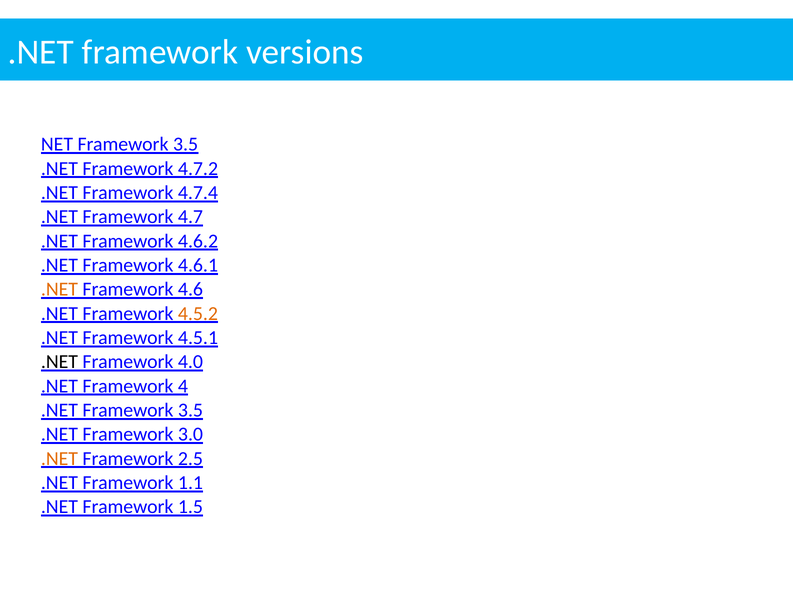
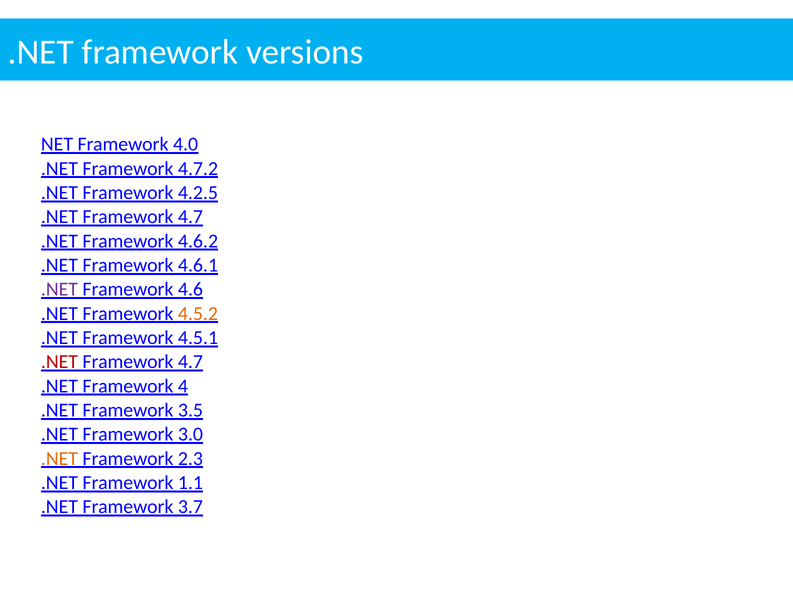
NET Framework 3.5: 3.5 -> 4.0 (186, 145)
4.7.4: 4.7.4 -> 4.2.5 (198, 193)
.NET colour: orange -> purple (59, 290)
.NET colour: black -> red (59, 362)
4.0: 4.0 -> 4.7 (190, 362)
2.5: 2.5 -> 2.3 (190, 459)
1.5: 1.5 -> 3.7 (190, 508)
